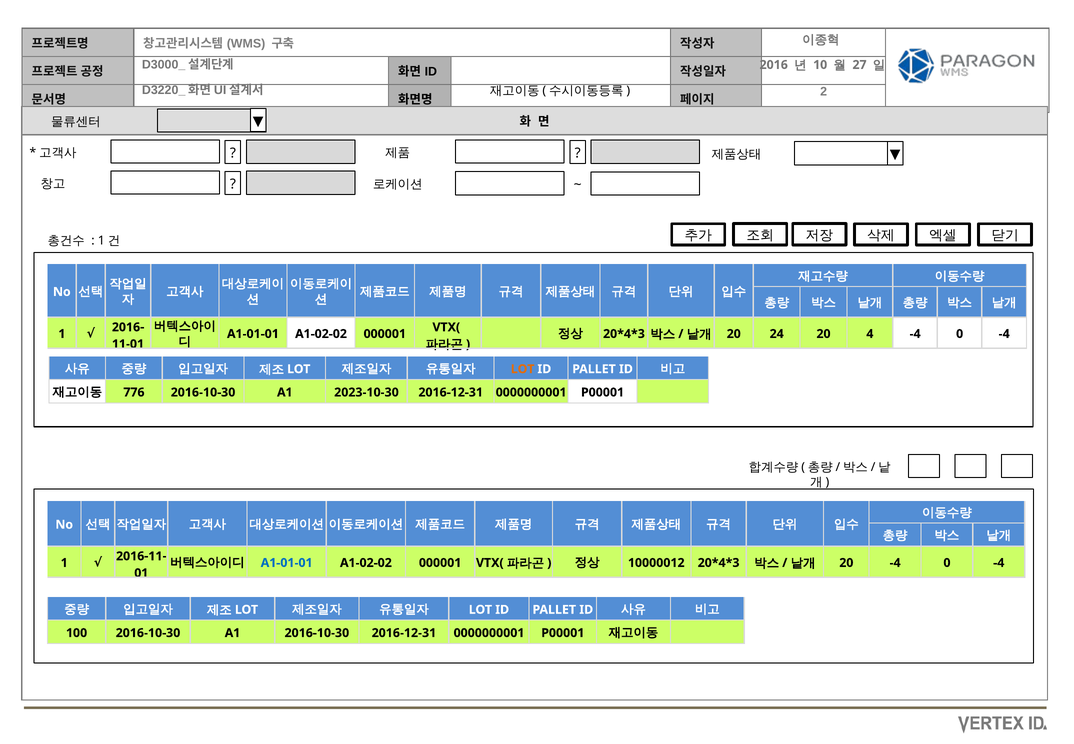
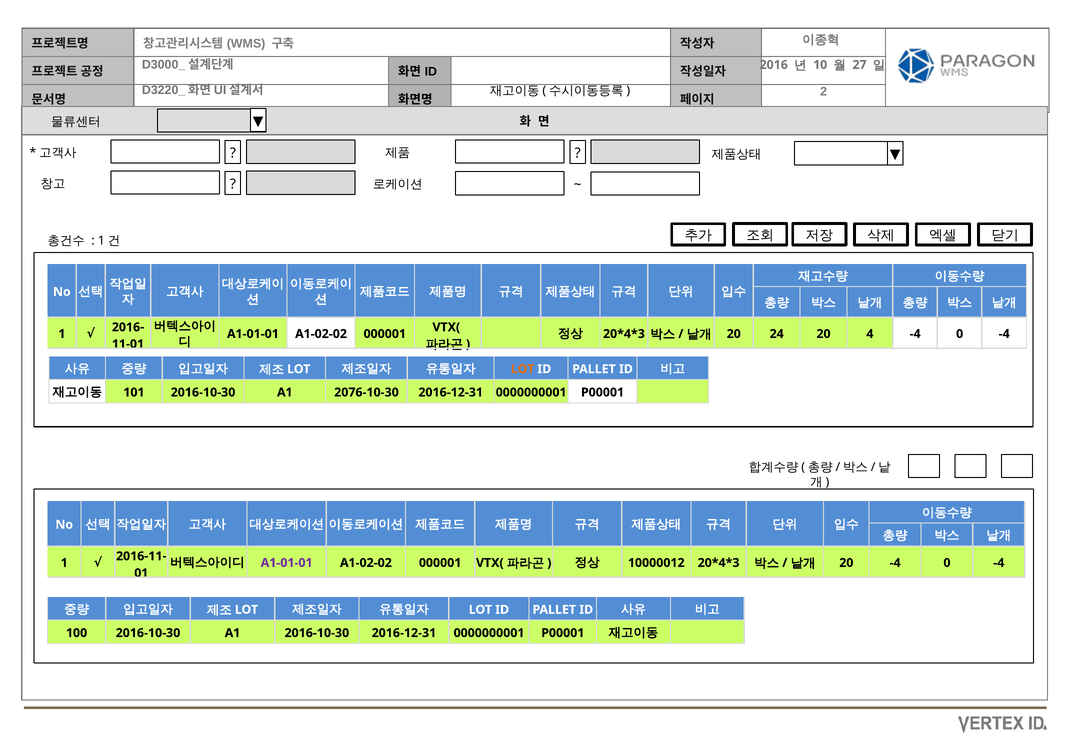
776: 776 -> 101 (134, 392)
2023-10-30: 2023-10-30 -> 2076-10-30 (366, 392)
A1-01-01 colour: blue -> purple (287, 562)
